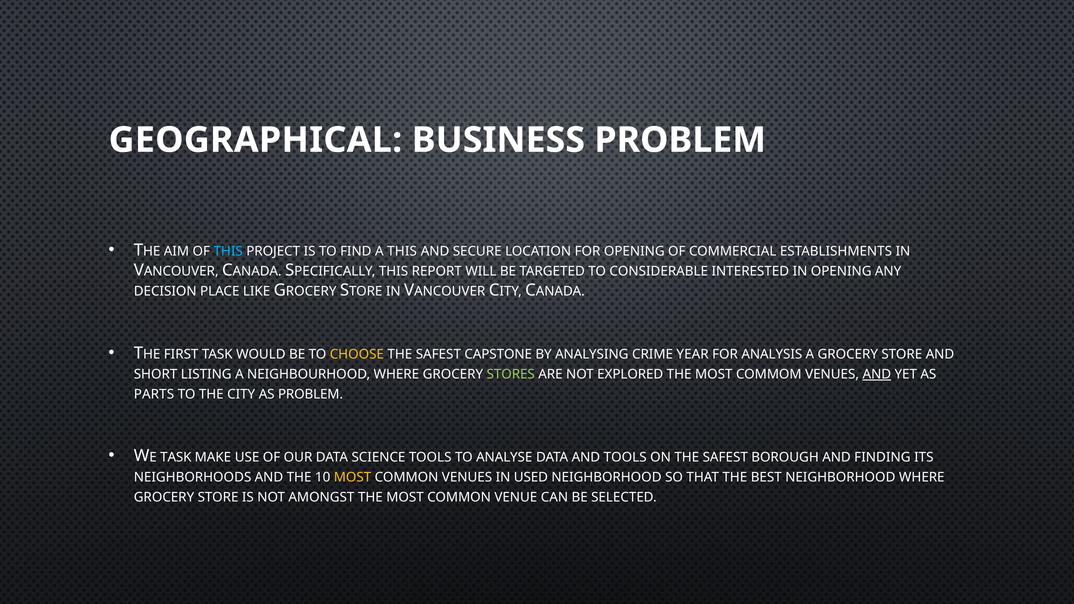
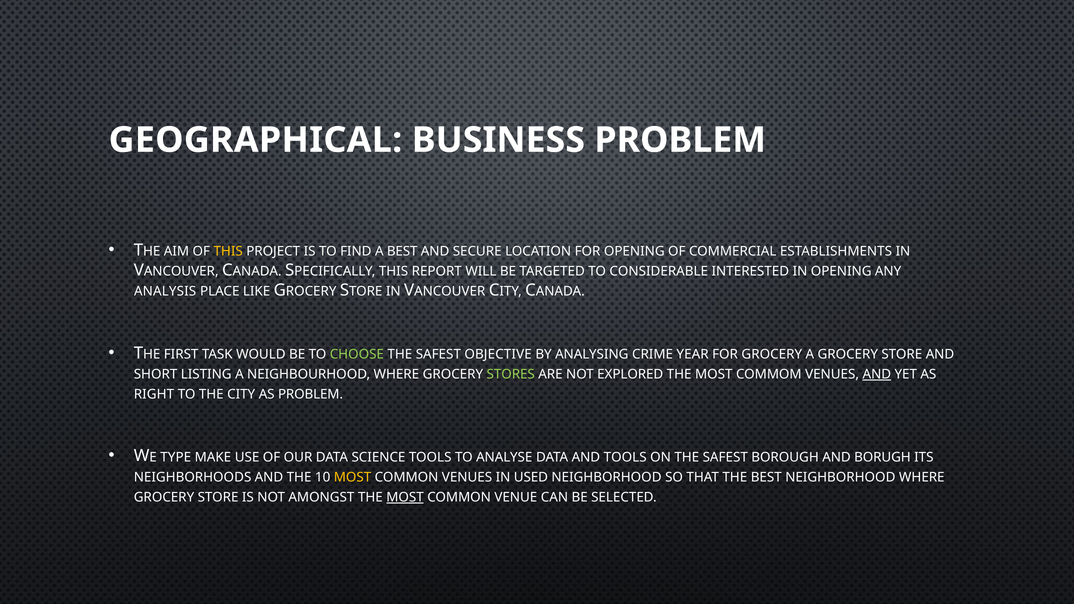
THIS colour: light blue -> yellow (228, 251)
A THIS: THIS -> BEST (402, 251)
DECISION: DECISION -> ANALYSIS (165, 292)
CHOOSE colour: yellow -> light green (357, 354)
CAPSTONE: CAPSTONE -> OBJECTIVE (498, 354)
FOR ANALYSIS: ANALYSIS -> GROCERY (772, 354)
PARTS: PARTS -> RIGHT (154, 395)
WE TASK: TASK -> TYPE (176, 457)
FINDING: FINDING -> BORUGH (883, 457)
MOST underline: none -> present (405, 497)
